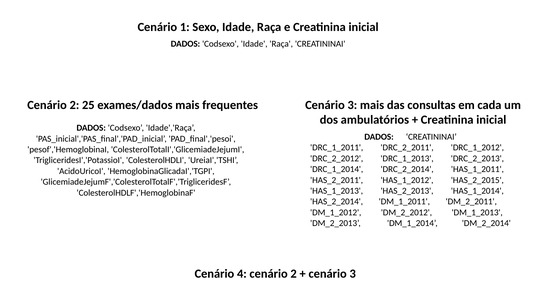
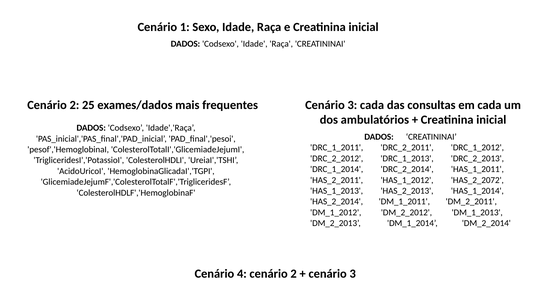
3 mais: mais -> cada (372, 105)
HAS_2_2015: HAS_2_2015 -> HAS_2_2072 (477, 180)
